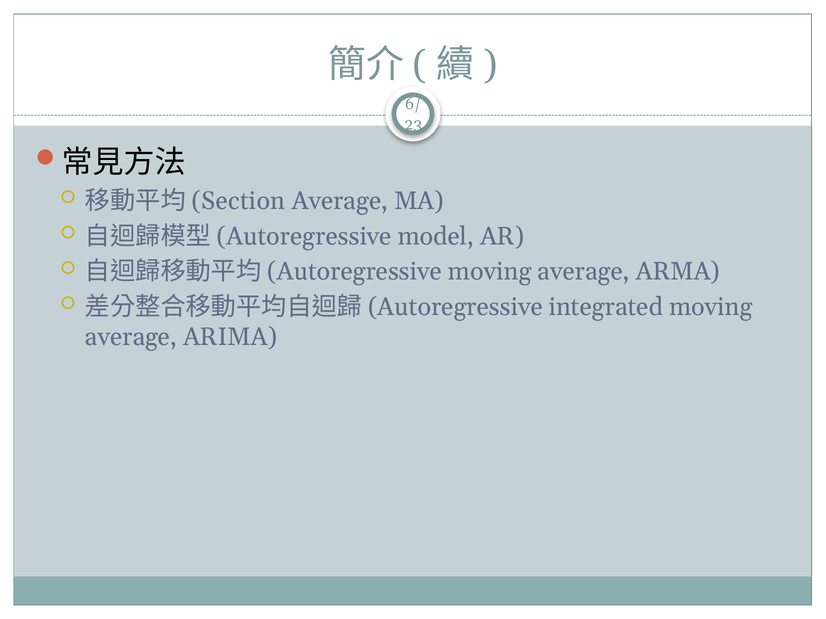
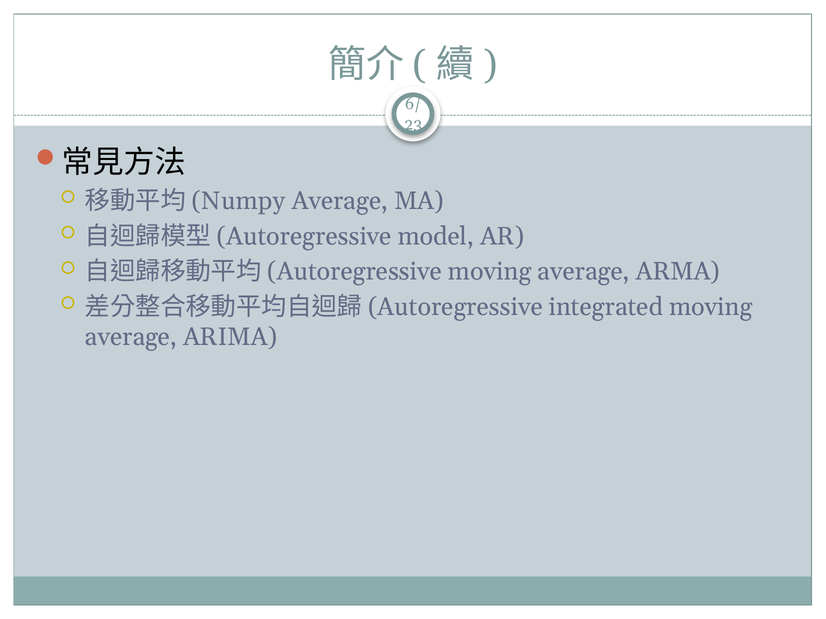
Section: Section -> Numpy (239, 201)
